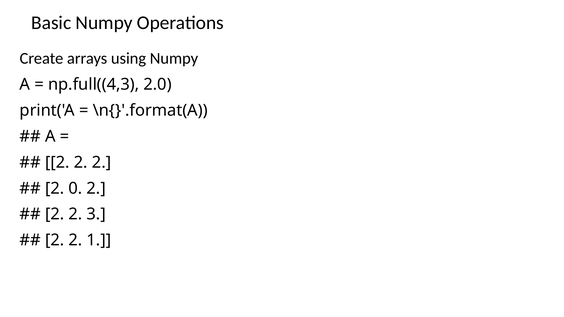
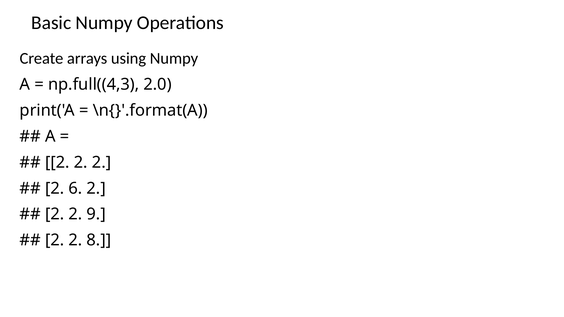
0: 0 -> 6 (75, 188)
3: 3 -> 9 (96, 214)
1: 1 -> 8 (99, 240)
